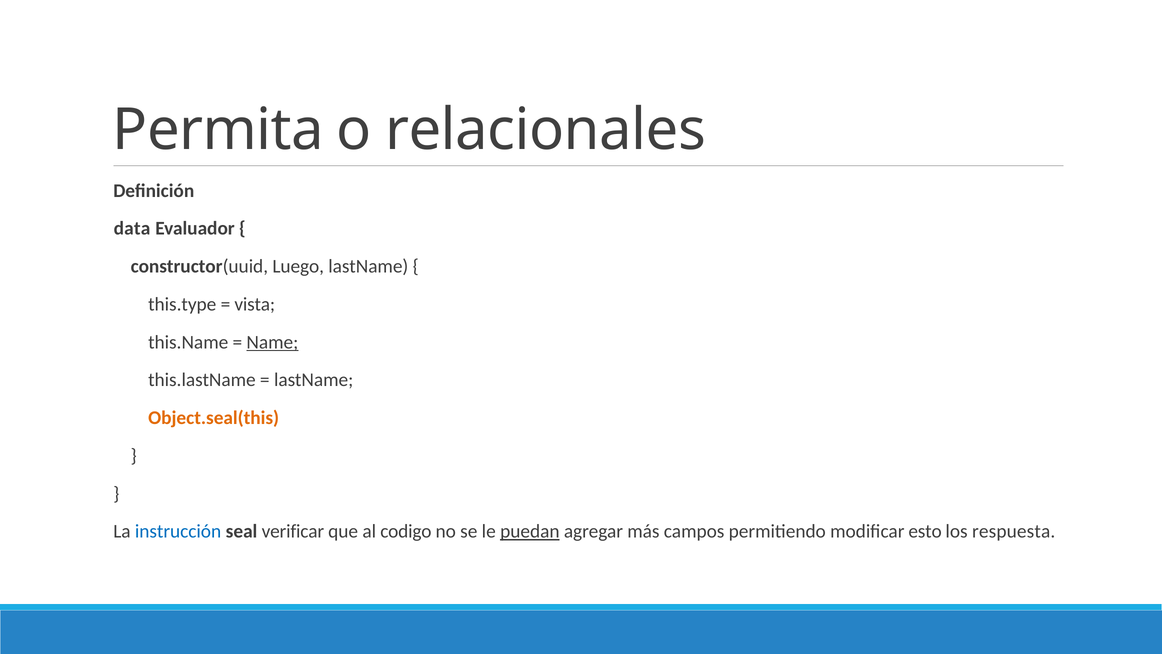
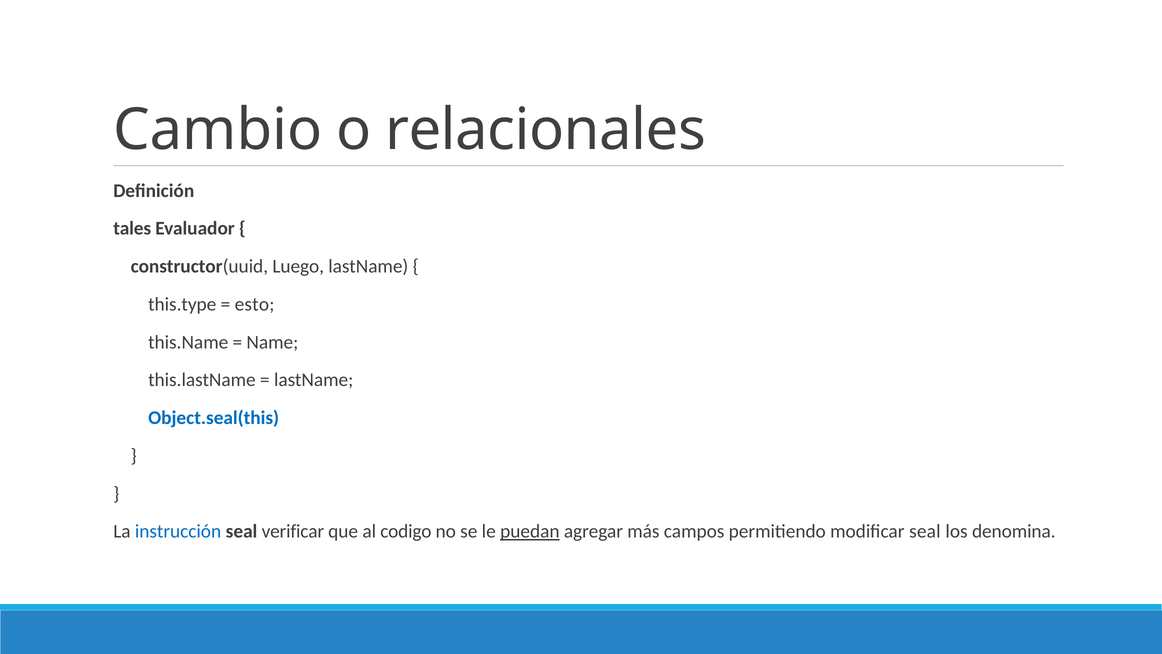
Permita: Permita -> Cambio (218, 130)
data: data -> tales (132, 228)
vista: vista -> esto (255, 304)
Name underline: present -> none (272, 342)
Object.seal(this colour: orange -> blue (214, 418)
modificar esto: esto -> seal (925, 531)
respuesta: respuesta -> denomina (1014, 531)
